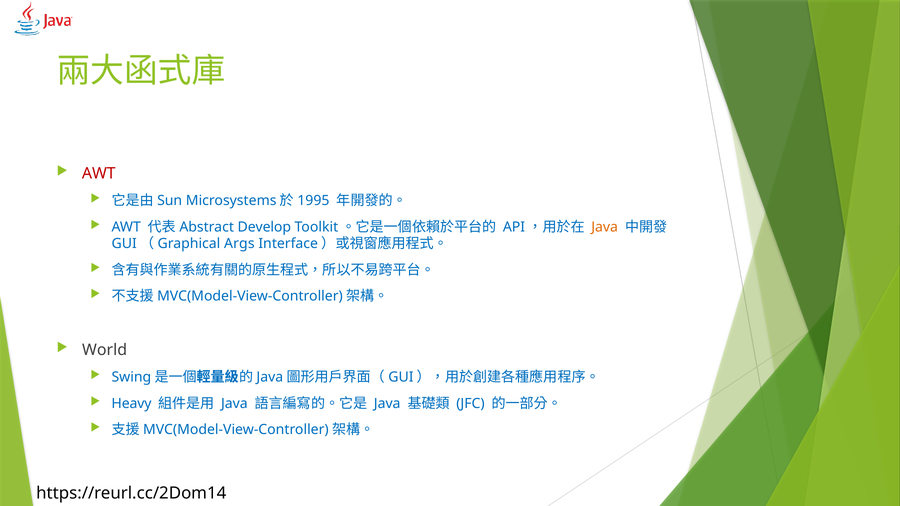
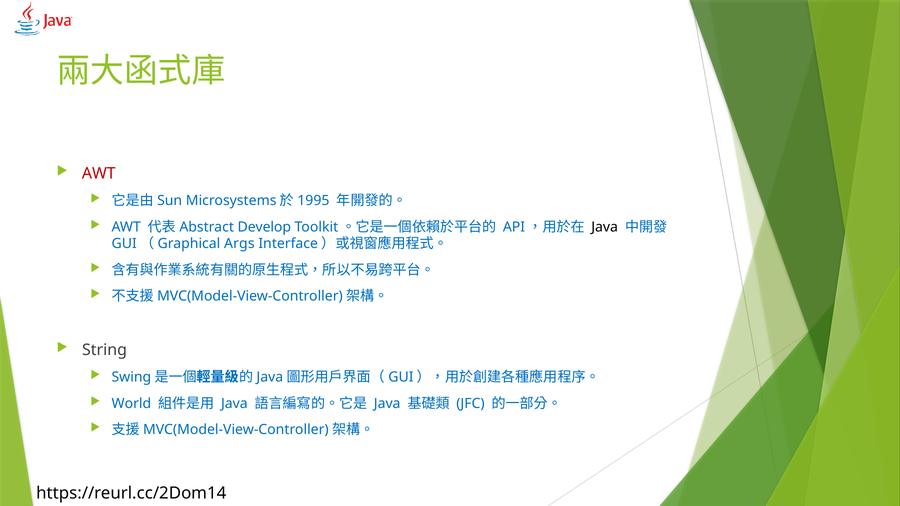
Java colour: orange -> black (605, 227)
World: World -> String (105, 350)
Heavy: Heavy -> World (131, 404)
